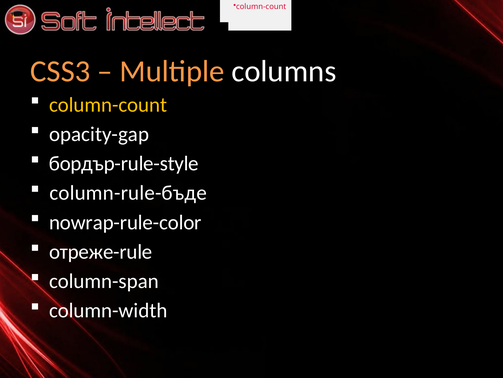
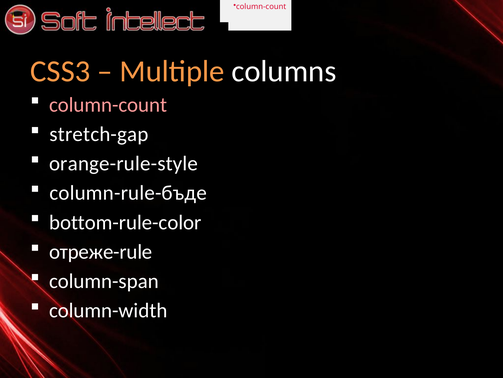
column-count colour: yellow -> pink (108, 105)
opacity-gap: opacity-gap -> stretch-gap (99, 134)
бордър-rule-style: бордър-rule-style -> orange-rule-style (124, 163)
nowrap-rule-color: nowrap-rule-color -> bottom-rule-color (125, 222)
